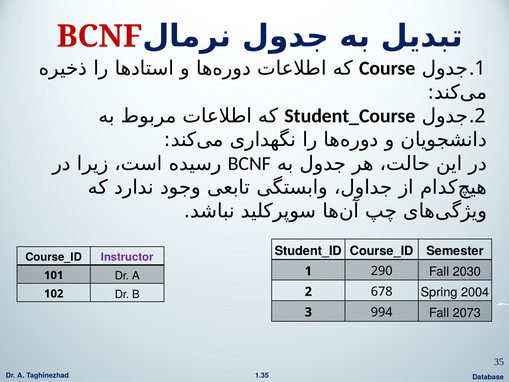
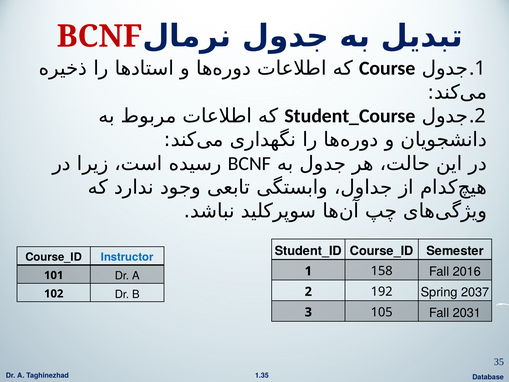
Instructor colour: purple -> blue (127, 257)
290: 290 -> 158 (382, 271)
2030: 2030 -> 2016 (467, 272)
678: 678 -> 192 (382, 291)
2004: 2004 -> 2037 (475, 292)
994: 994 -> 105 (382, 312)
2073: 2073 -> 2031 (467, 313)
